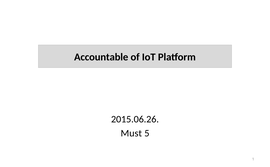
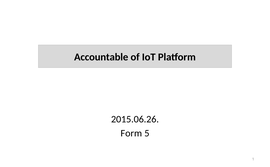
Must: Must -> Form (131, 134)
